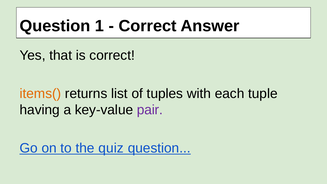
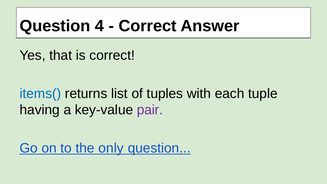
1: 1 -> 4 (99, 26)
items( colour: orange -> blue (40, 93)
quiz: quiz -> only (111, 148)
